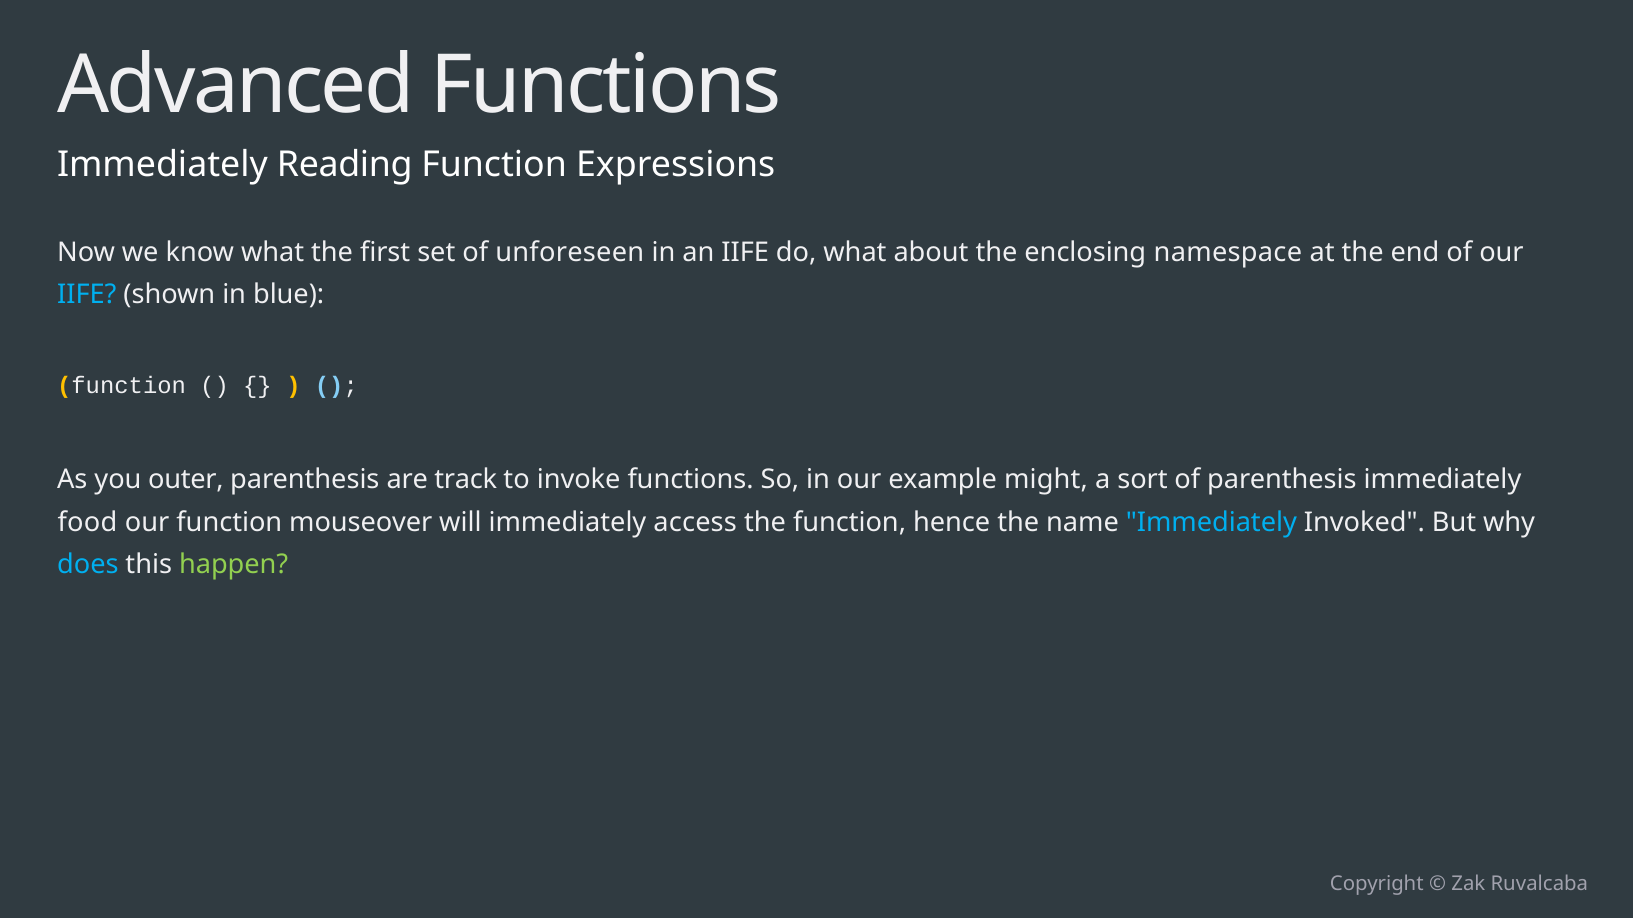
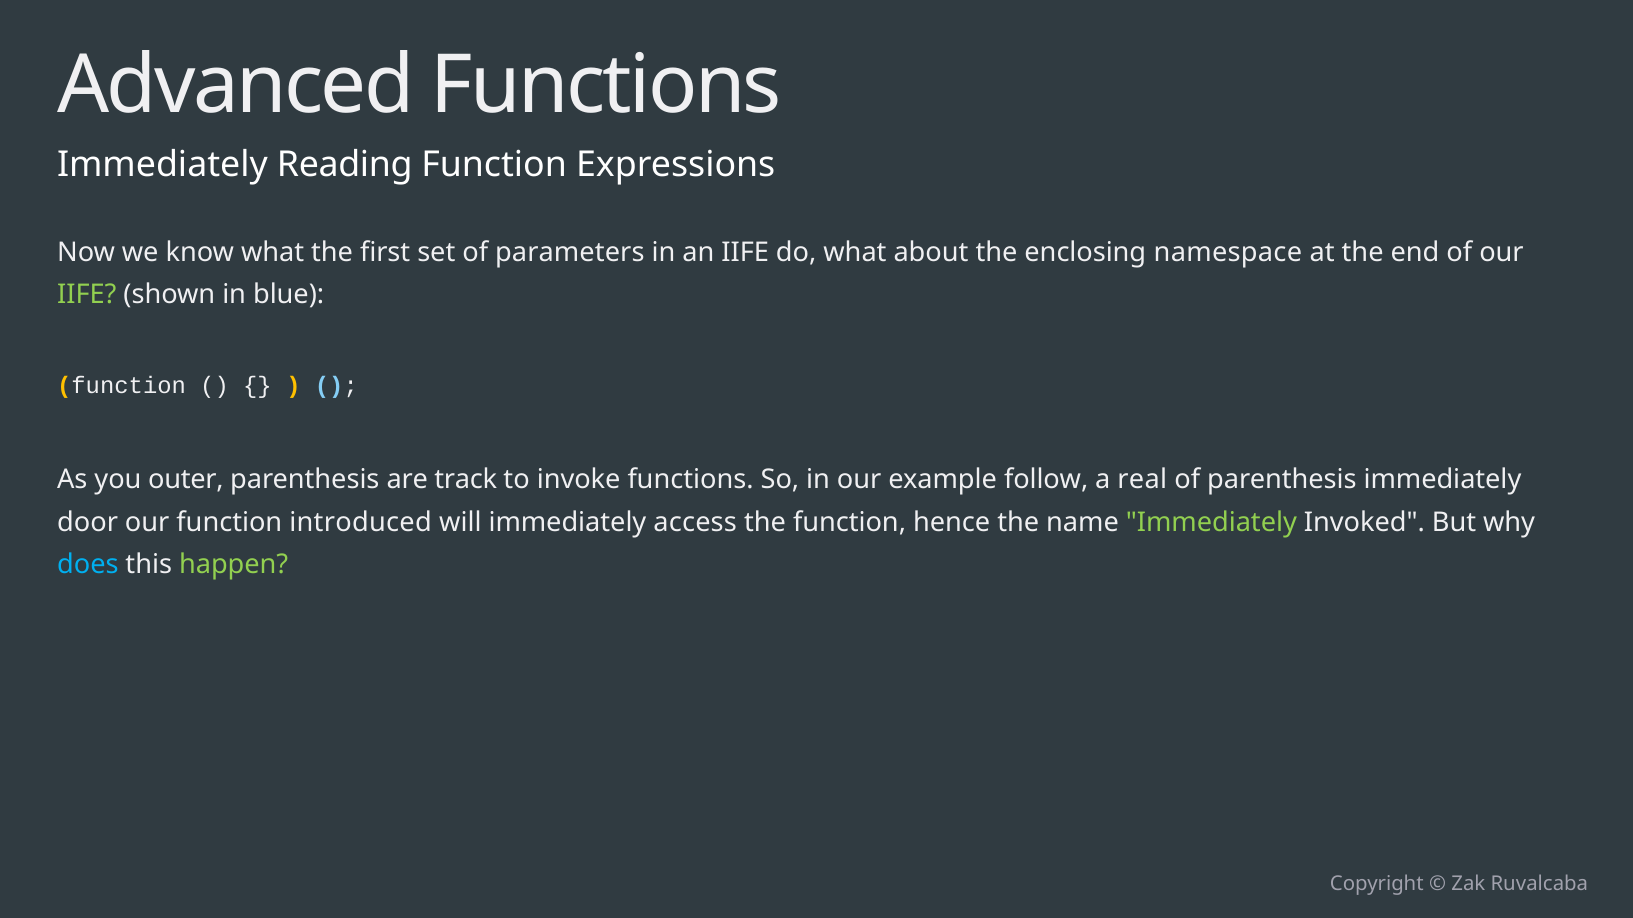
unforeseen: unforeseen -> parameters (570, 252)
IIFE colour: light blue -> light green (87, 295)
might: might -> follow (1046, 480)
sort: sort -> real (1142, 480)
food: food -> door (88, 523)
mouseover: mouseover -> introduced (361, 523)
Immediately colour: light blue -> light green (1211, 523)
